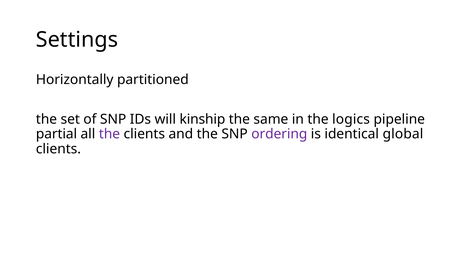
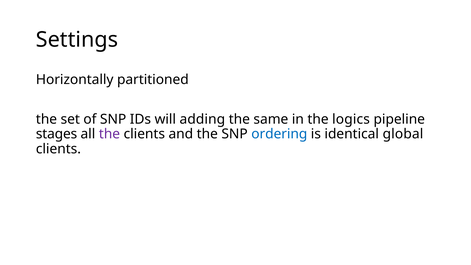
kinship: kinship -> adding (202, 119)
partial: partial -> stages (57, 134)
ordering colour: purple -> blue (279, 134)
